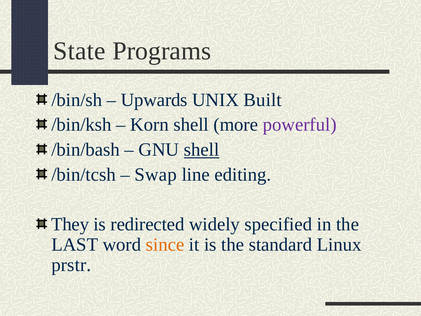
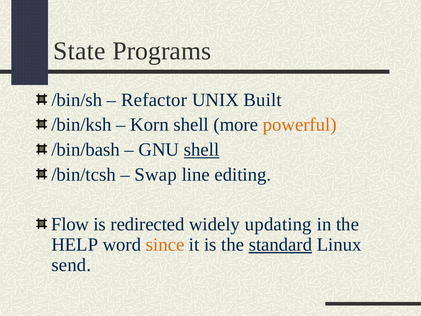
Upwards: Upwards -> Refactor (154, 100)
powerful colour: purple -> orange (300, 125)
They: They -> Flow (70, 224)
specified: specified -> updating (278, 224)
LAST: LAST -> HELP (75, 244)
standard underline: none -> present (280, 244)
prstr: prstr -> send (71, 265)
